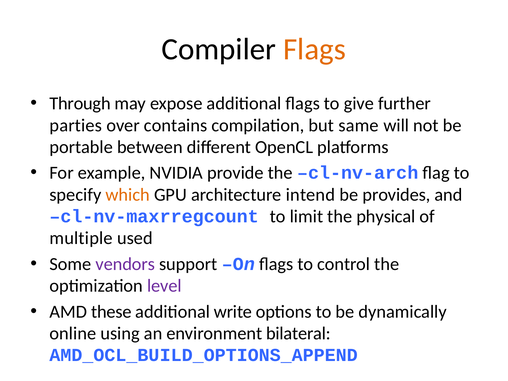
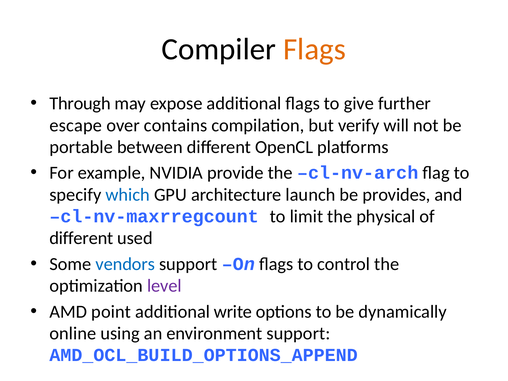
parties: parties -> escape (76, 125)
same: same -> verify (359, 125)
which colour: orange -> blue (128, 195)
intend: intend -> launch (311, 195)
multiple: multiple -> different (81, 238)
vendors colour: purple -> blue (125, 264)
these: these -> point (111, 312)
environment bilateral: bilateral -> support (298, 333)
